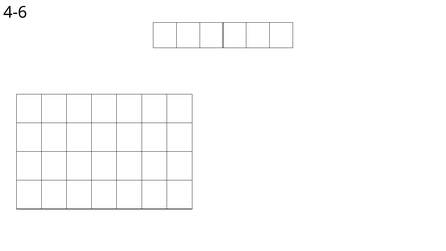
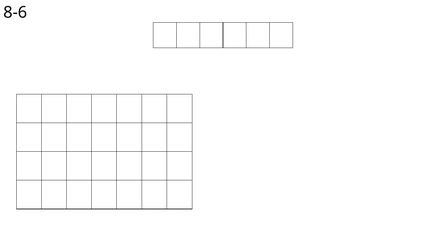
4-6: 4-6 -> 8-6 (15, 13)
